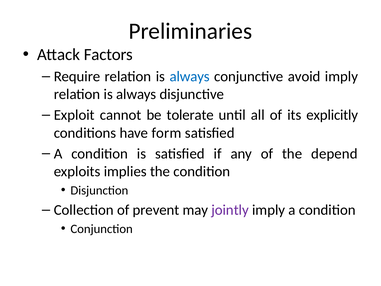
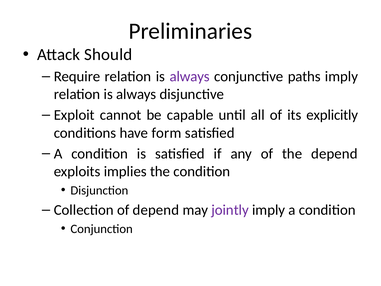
Factors: Factors -> Should (108, 55)
always colour: blue -> purple (190, 76)
avoid: avoid -> paths (304, 76)
tolerate: tolerate -> capable (190, 115)
of prevent: prevent -> depend (156, 210)
